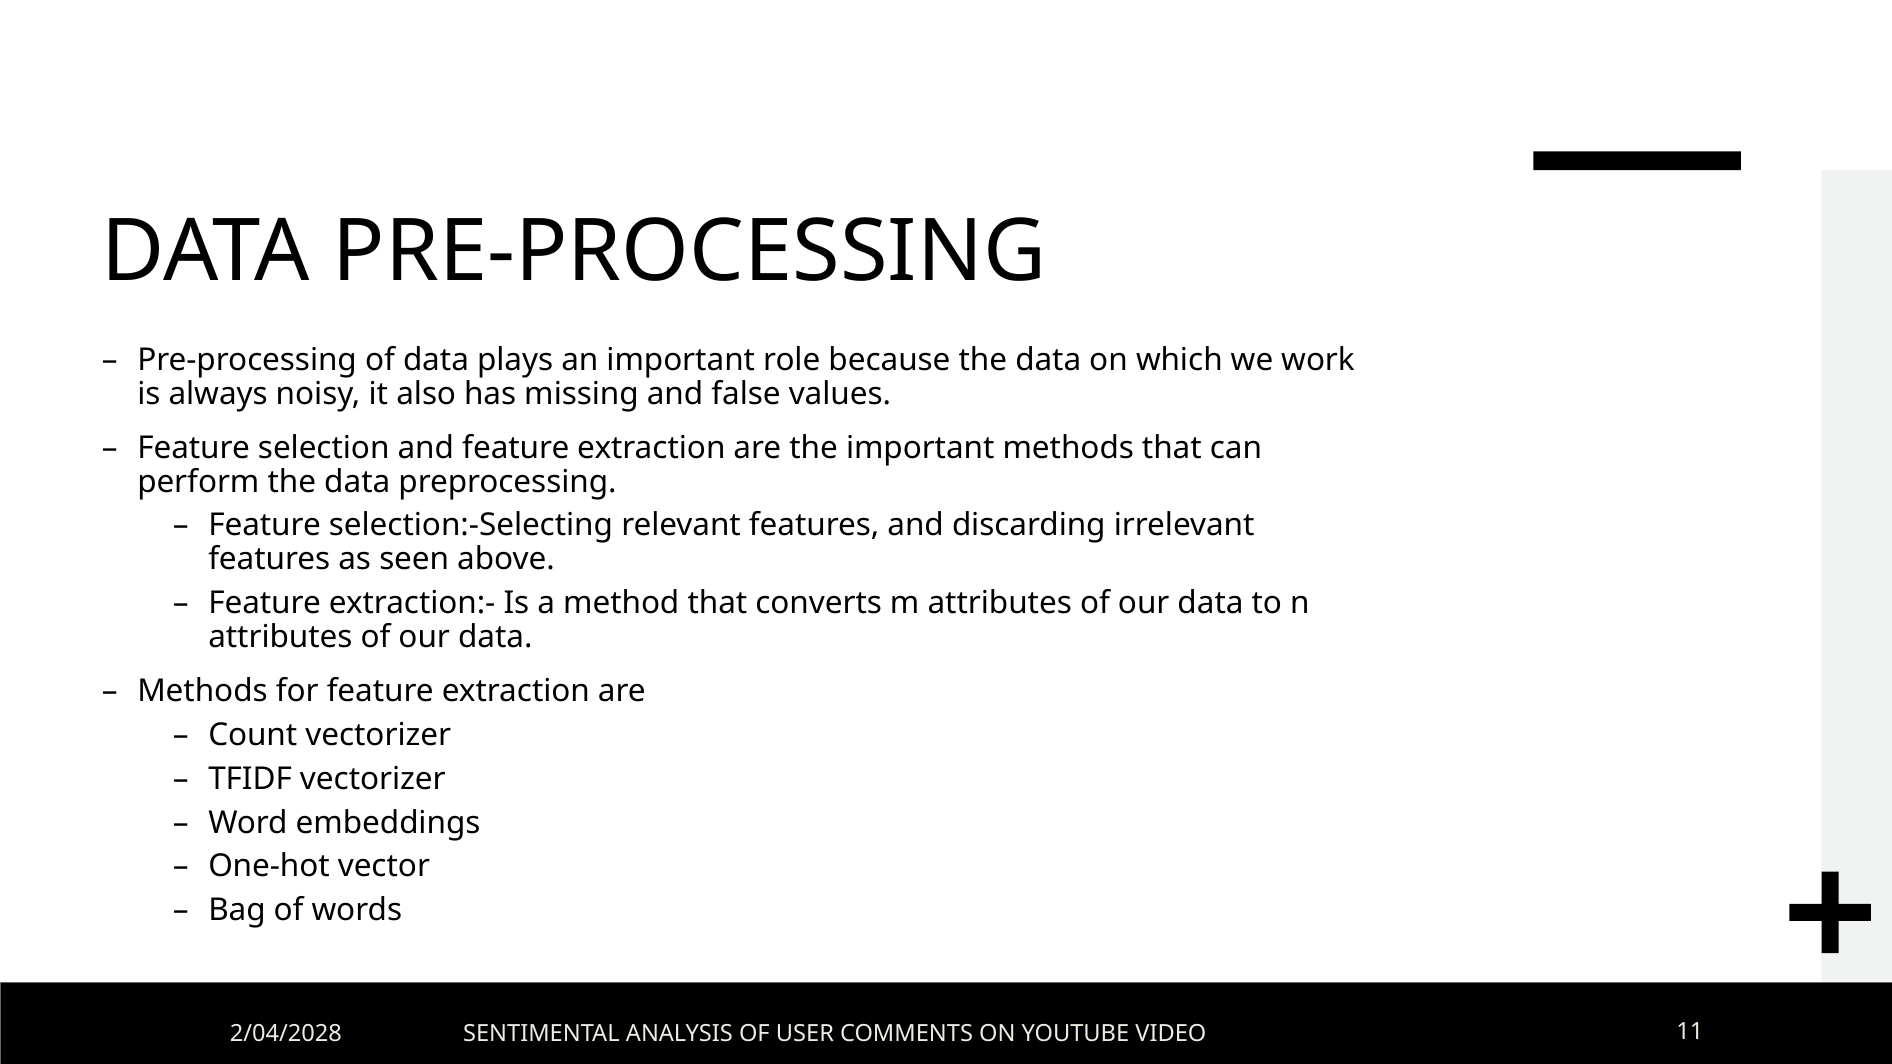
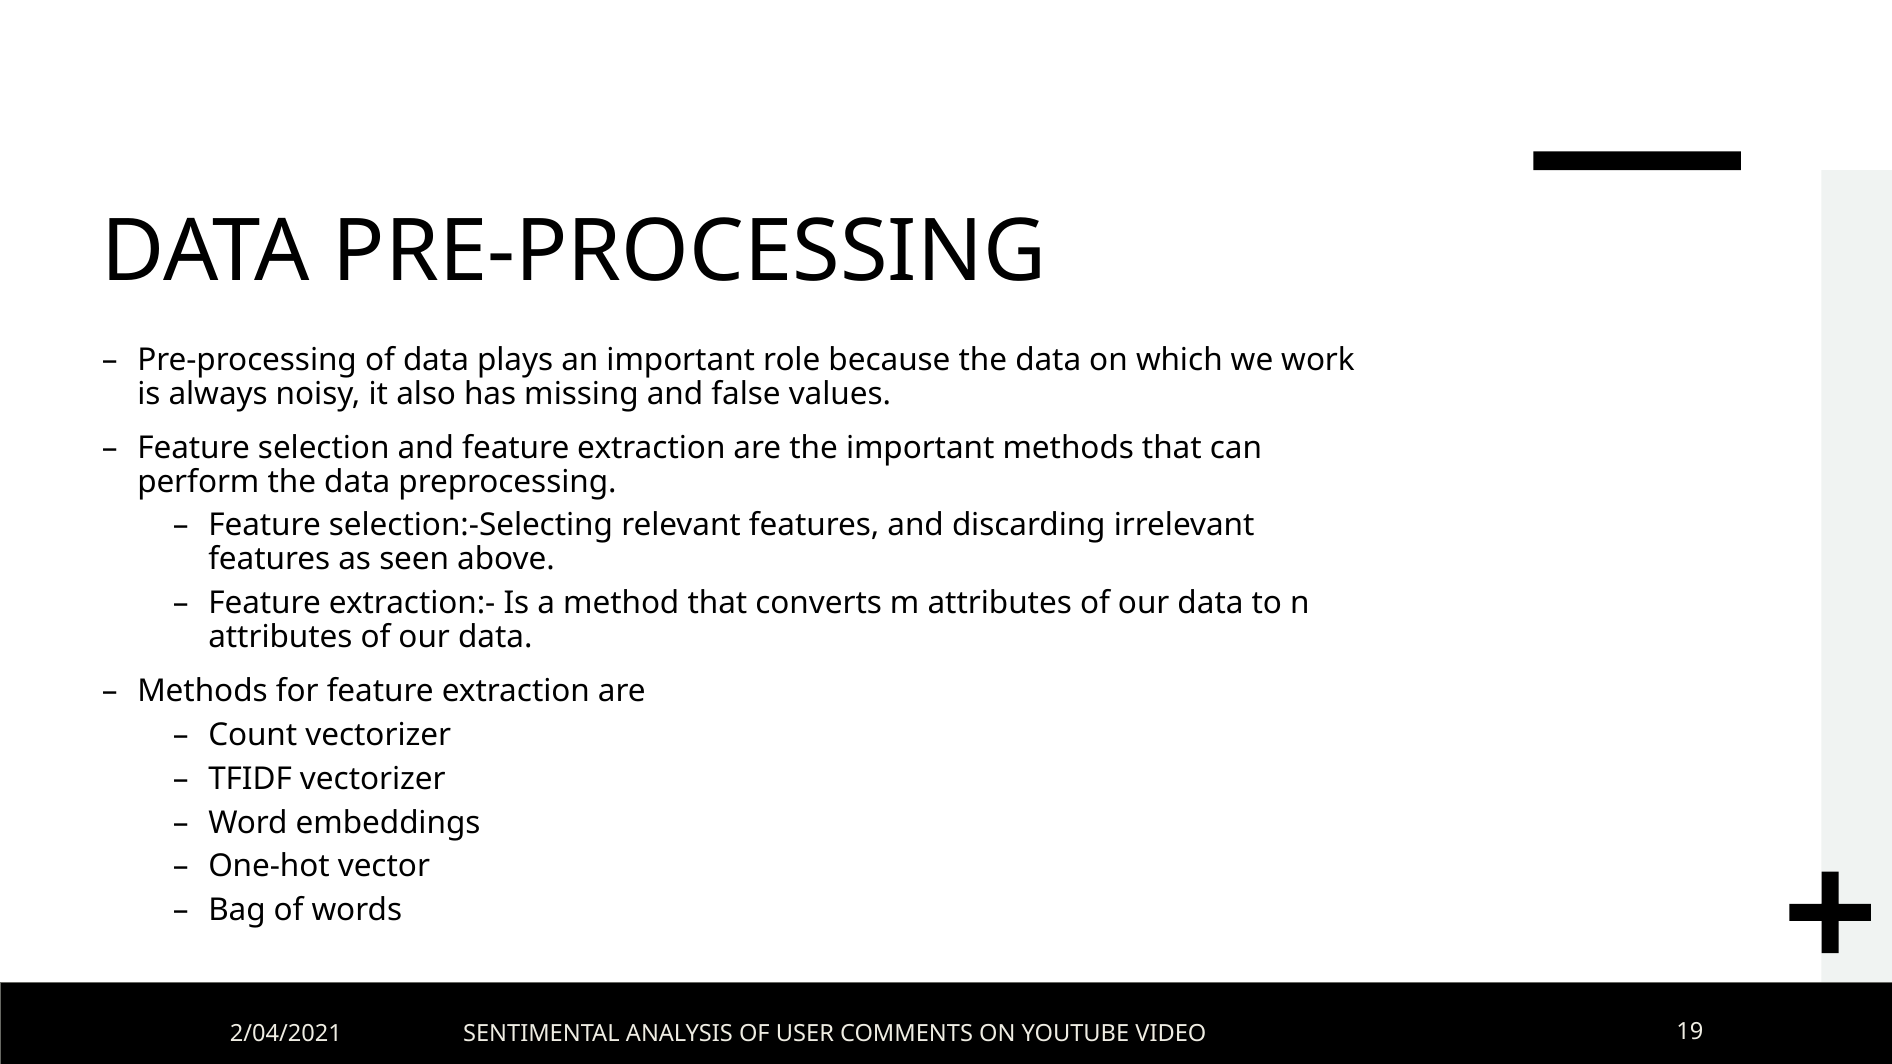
2/04/2028: 2/04/2028 -> 2/04/2021 (286, 1034)
11: 11 -> 19 (1690, 1032)
